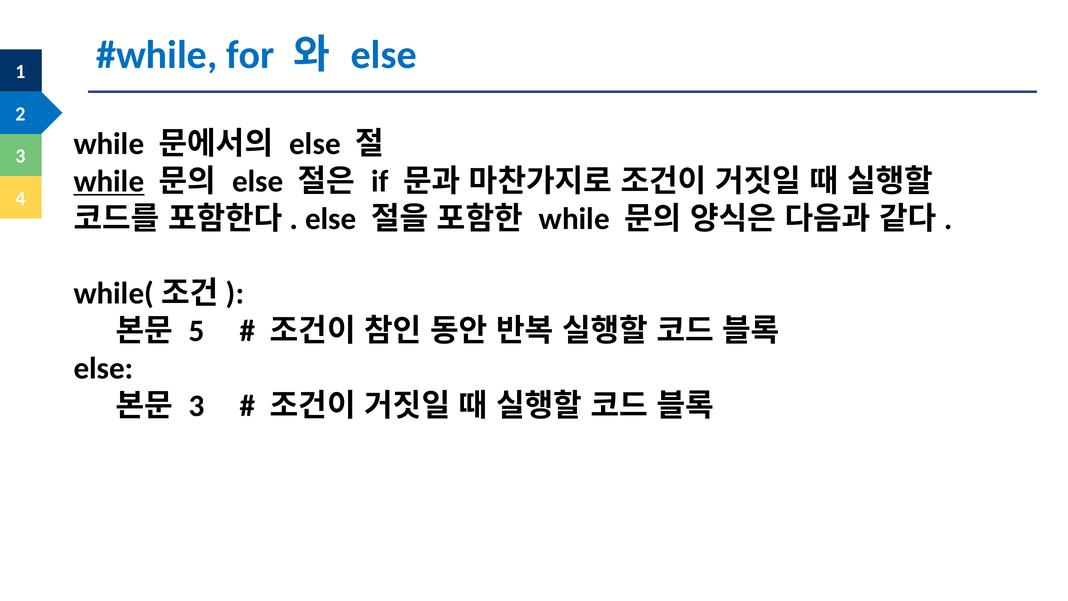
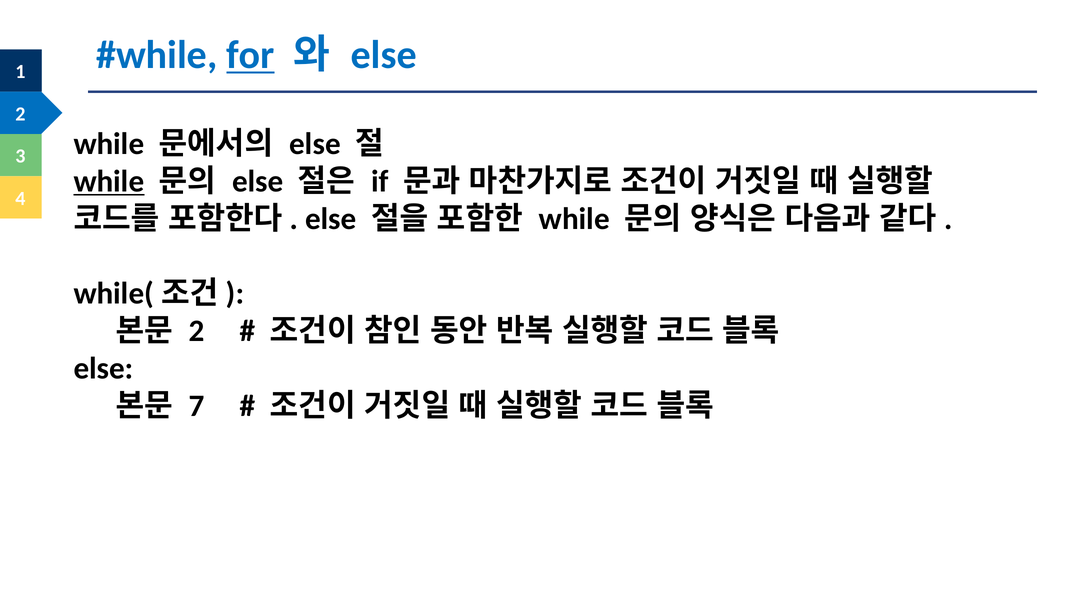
for underline: none -> present (250, 55)
5: 5 -> 2 (197, 331)
3: 3 -> 7 (197, 406)
